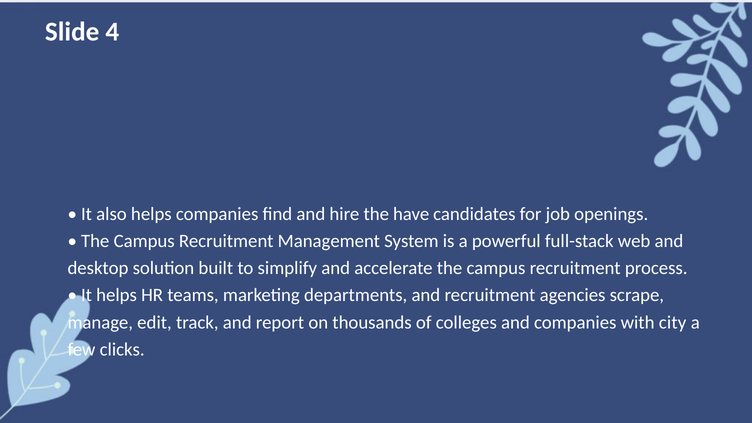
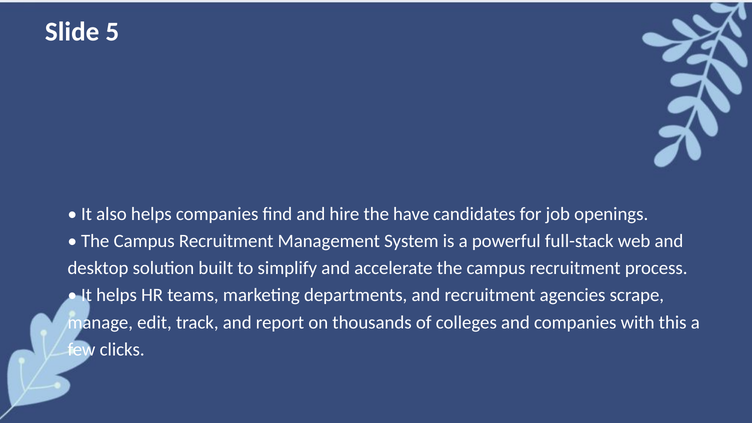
4: 4 -> 5 (112, 32)
city: city -> this (673, 322)
